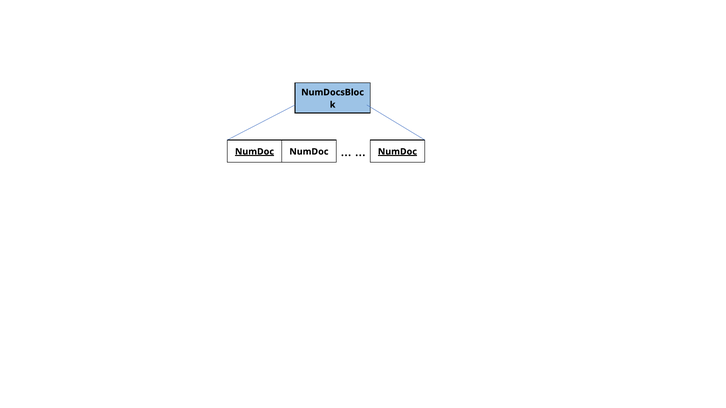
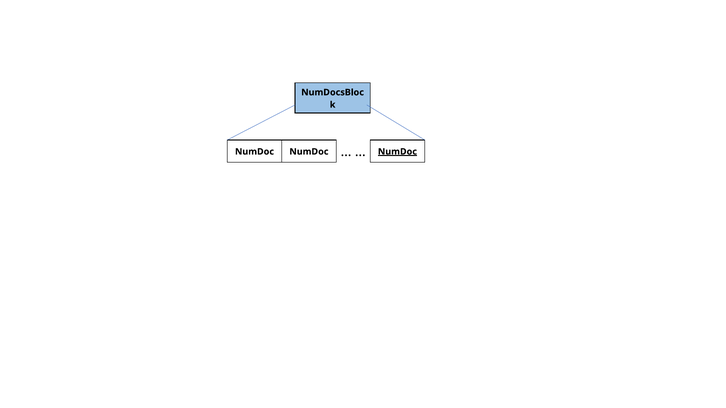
NumDoc underline: present -> none (254, 152)
